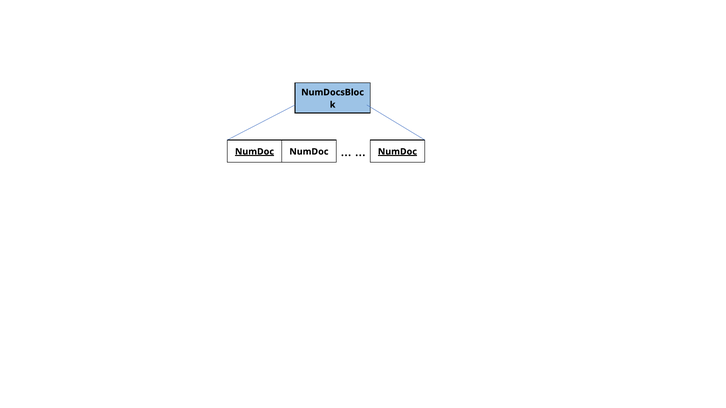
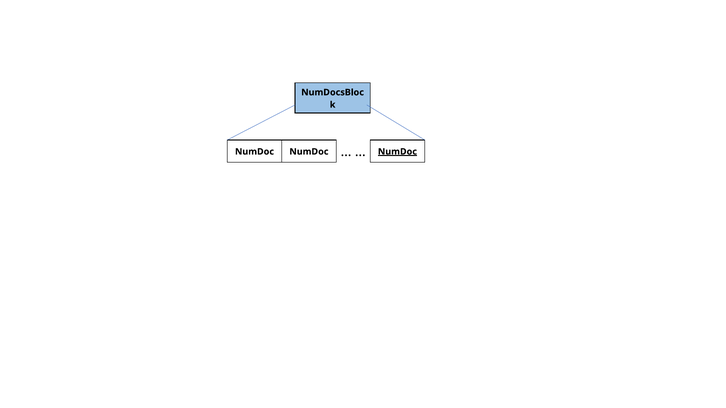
NumDoc underline: present -> none (254, 152)
